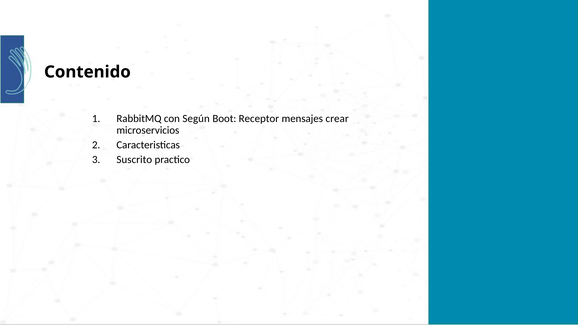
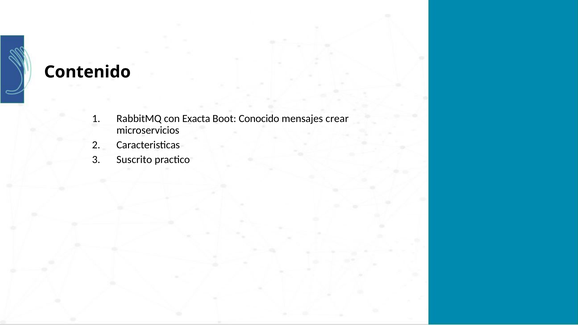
Según: Según -> Exacta (196, 119)
Receptor: Receptor -> Conocido (259, 119)
